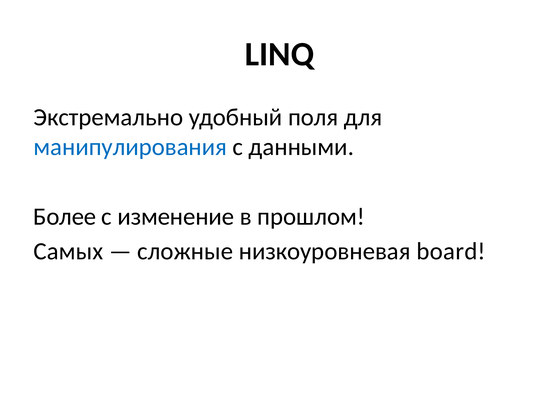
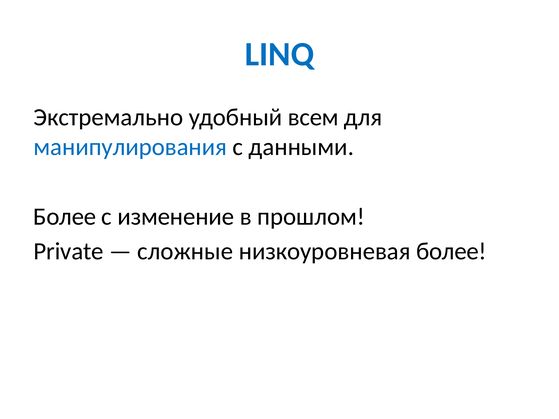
LINQ colour: black -> blue (279, 54)
поля: поля -> всем (313, 117)
Самых: Самых -> Private (69, 251)
низкоуровневая board: board -> более (451, 251)
